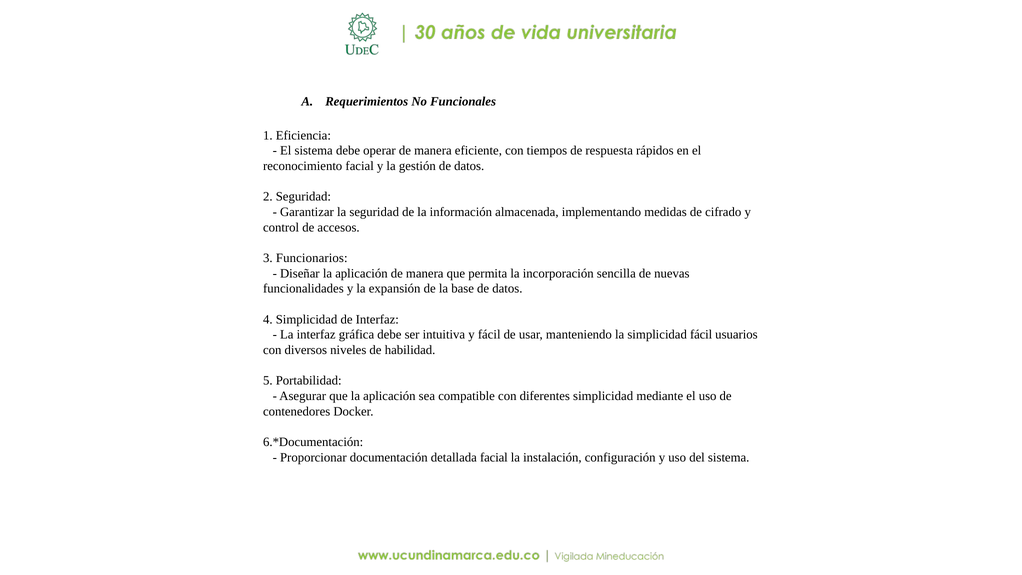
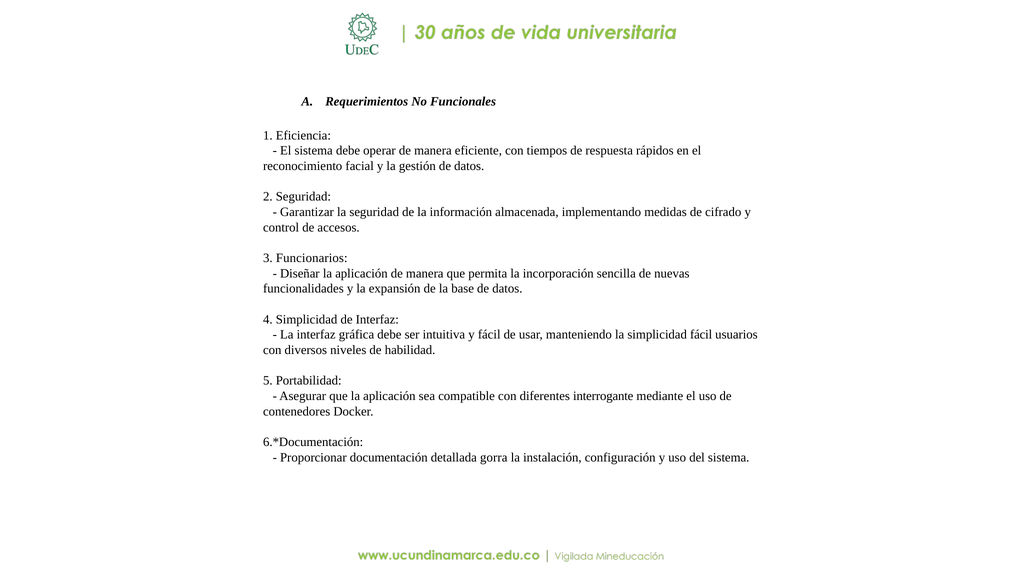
diferentes simplicidad: simplicidad -> interrogante (603, 396)
detallada facial: facial -> gorra (494, 457)
